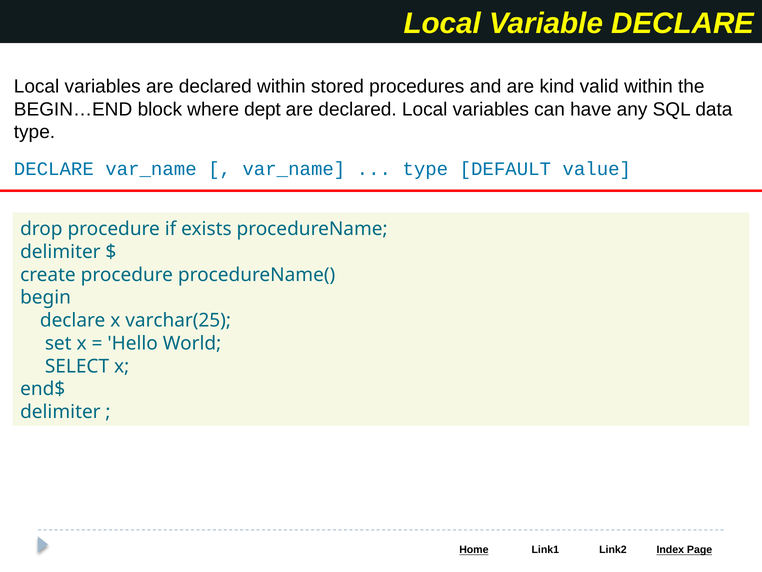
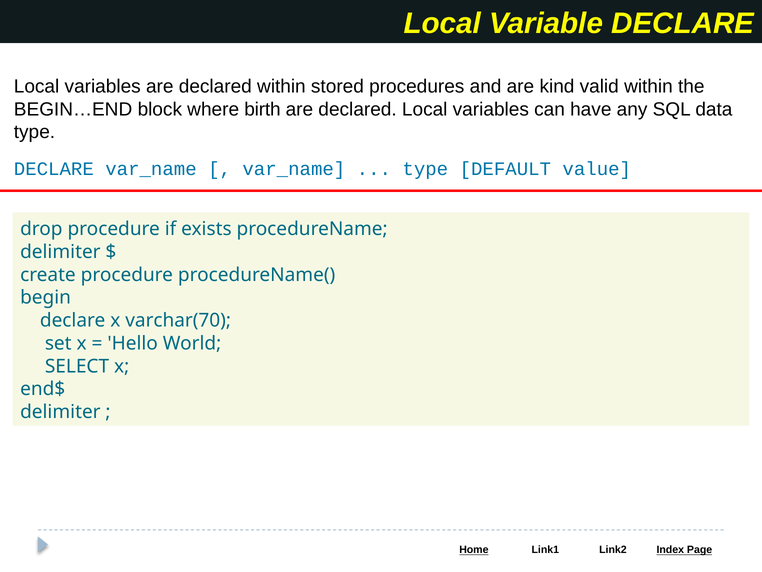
dept: dept -> birth (262, 109)
varchar(25: varchar(25 -> varchar(70 (178, 320)
